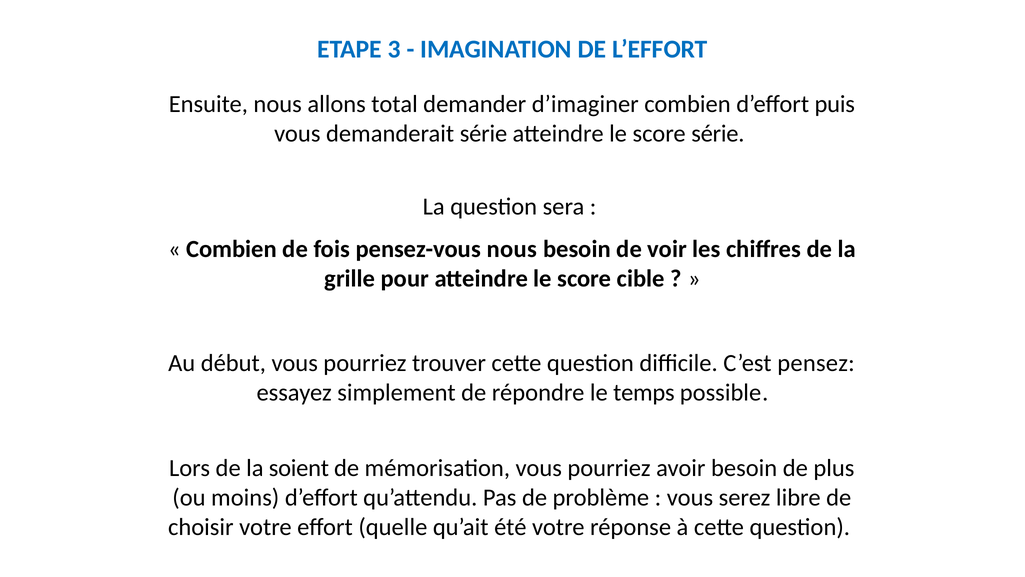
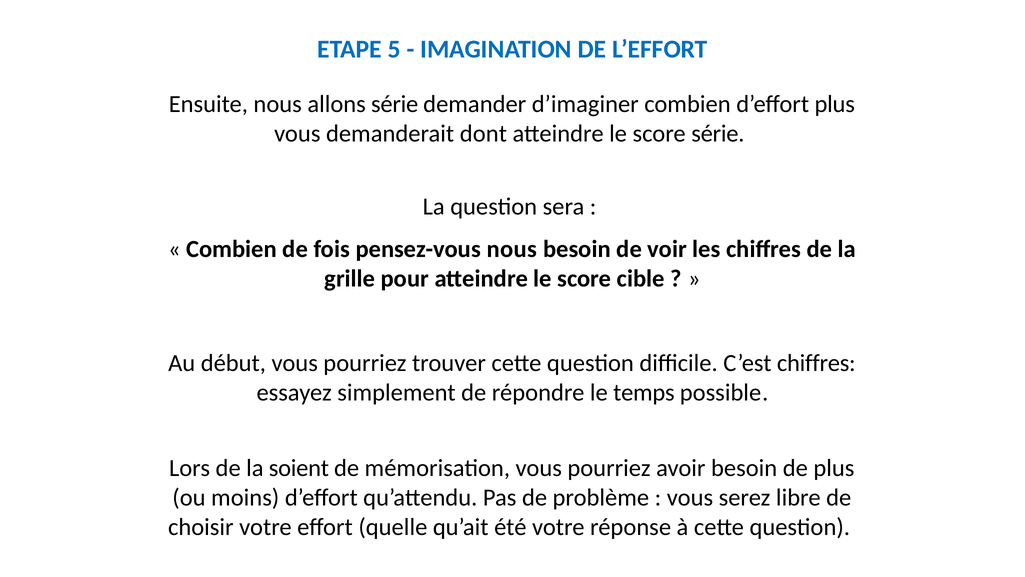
3: 3 -> 5 (394, 49)
allons total: total -> série (395, 104)
d’effort puis: puis -> plus (835, 104)
demanderait série: série -> dont (483, 134)
C’est pensez: pensez -> chiffres (816, 363)
